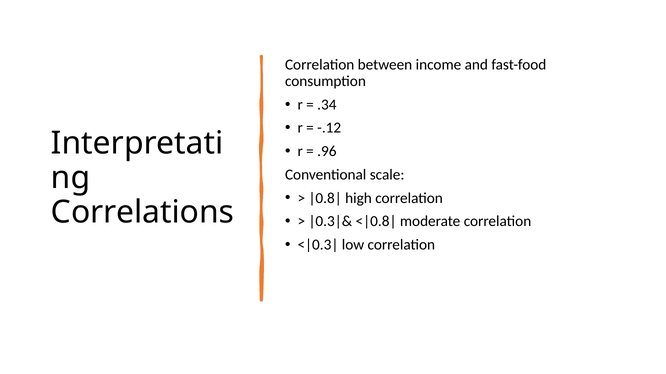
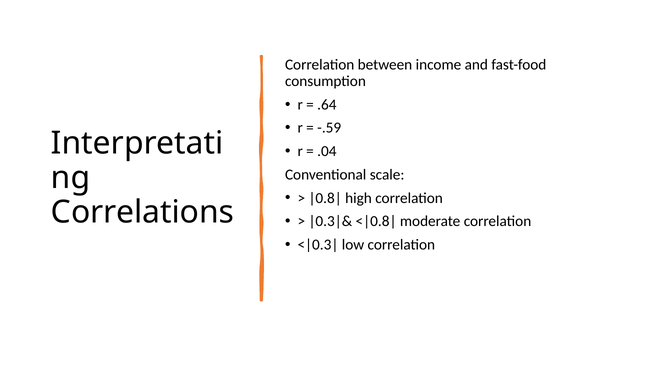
.34: .34 -> .64 (327, 105)
-.12: -.12 -> -.59 (329, 128)
.96: .96 -> .04 (327, 152)
